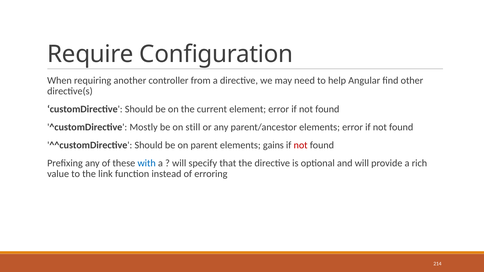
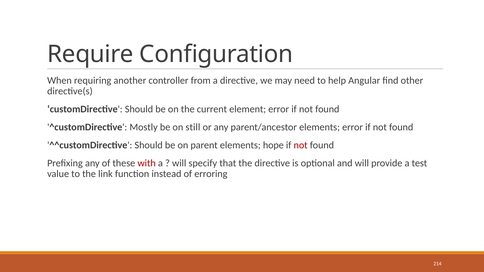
gains: gains -> hope (273, 145)
with colour: blue -> red (147, 163)
rich: rich -> test (419, 163)
